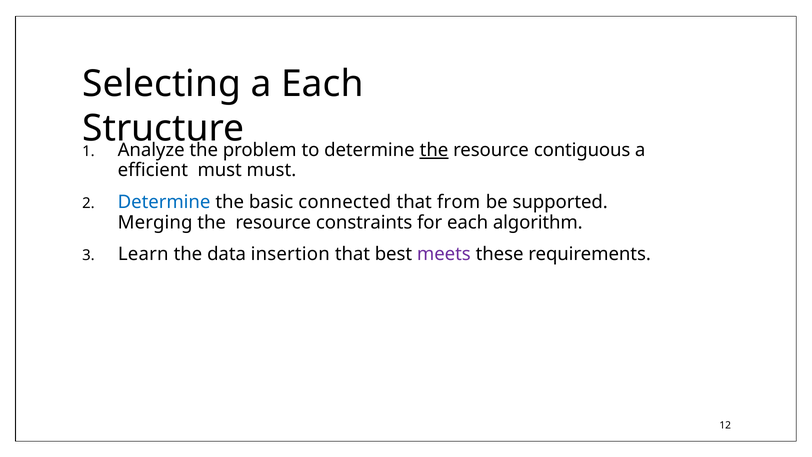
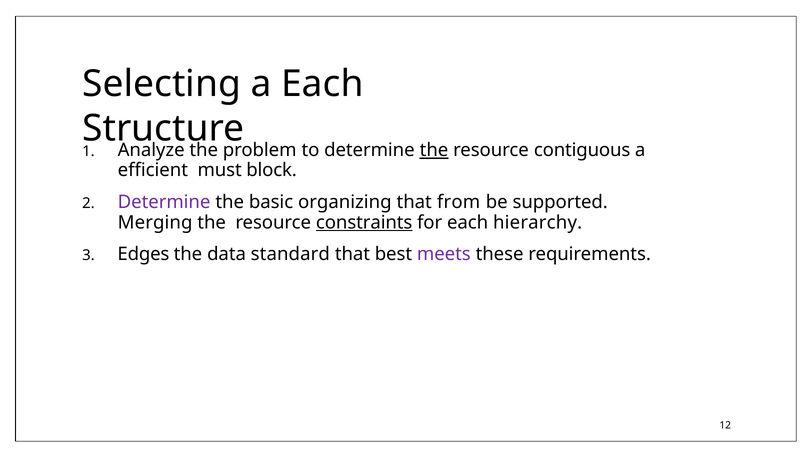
must must: must -> block (272, 170)
Determine colour: blue -> purple (164, 202)
connected: connected -> organizing (345, 202)
constraints underline: none -> present (364, 222)
algorithm: algorithm -> hierarchy (538, 222)
Learn: Learn -> Edges (143, 254)
insertion: insertion -> standard (290, 254)
